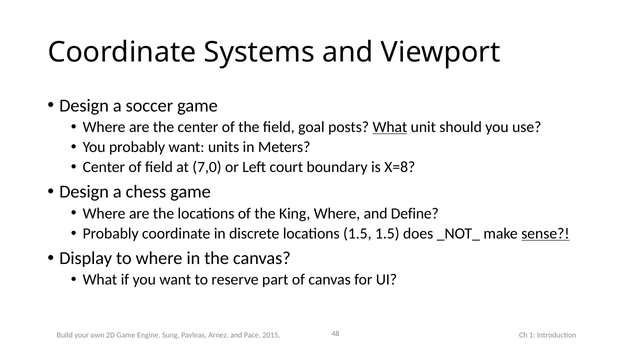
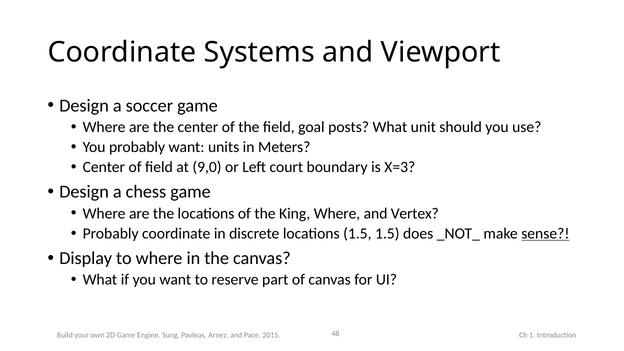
What underline: present -> none (390, 127)
7,0: 7,0 -> 9,0 (207, 167)
X=8: X=8 -> X=3 (400, 167)
Define: Define -> Vertex (415, 213)
